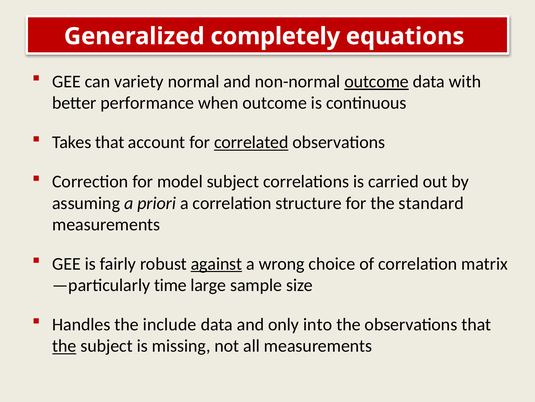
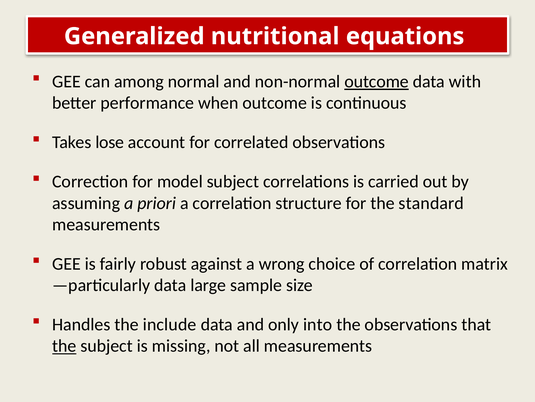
completely: completely -> nutritional (275, 36)
variety: variety -> among (139, 82)
Takes that: that -> lose (110, 142)
correlated underline: present -> none (251, 142)
against underline: present -> none (216, 263)
time: time -> data (170, 285)
